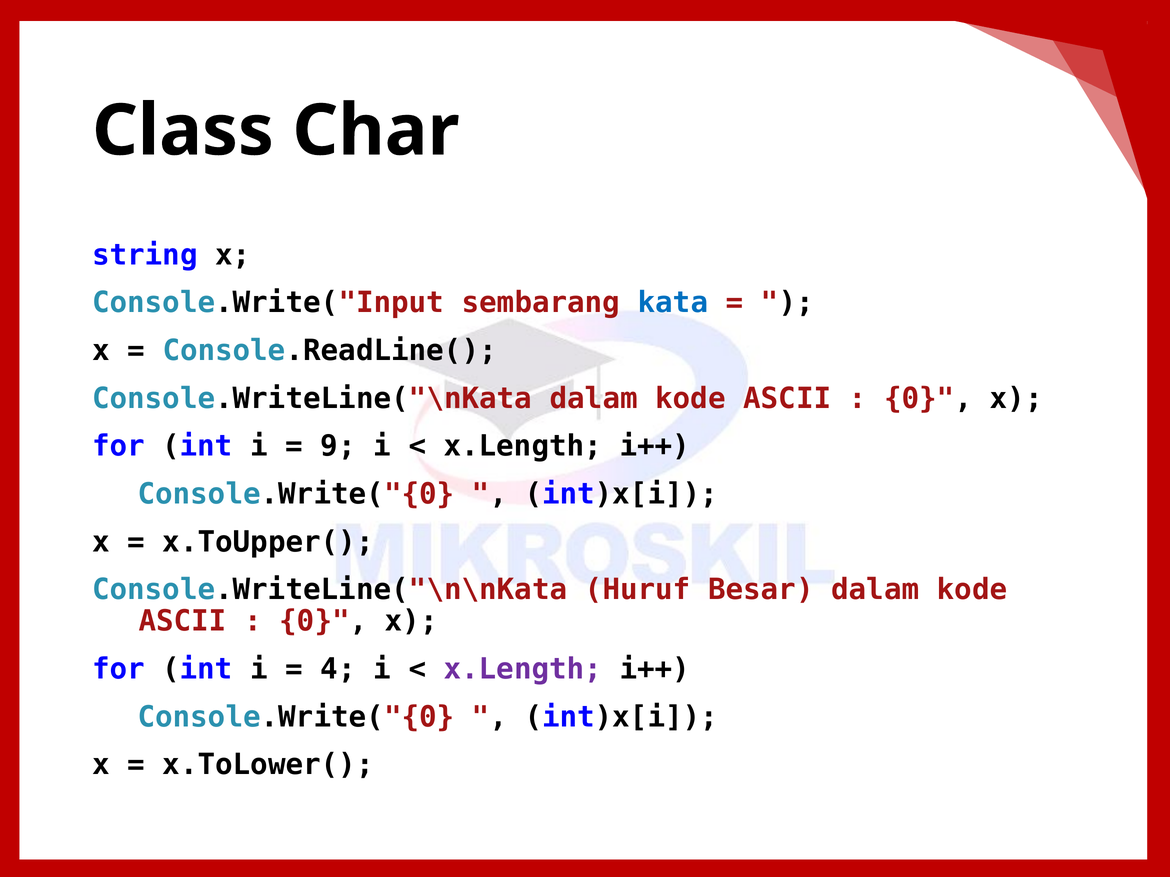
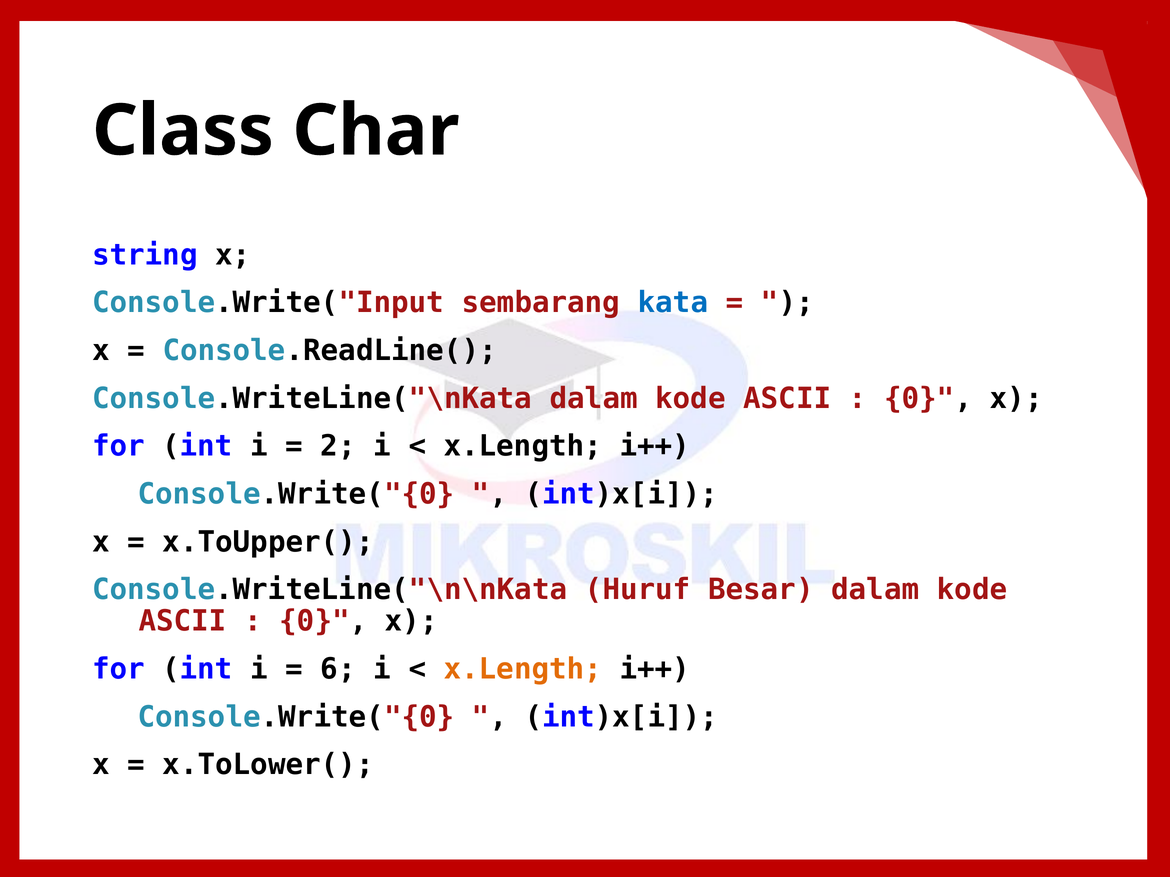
9: 9 -> 2 (338, 447)
4: 4 -> 6 (338, 670)
x.Length colour: purple -> orange (523, 670)
